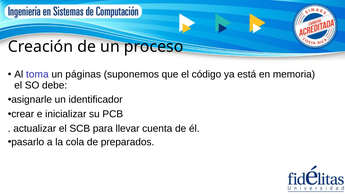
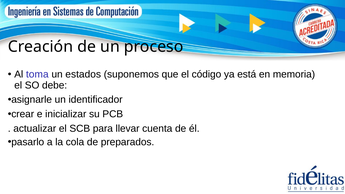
páginas: páginas -> estados (83, 74)
